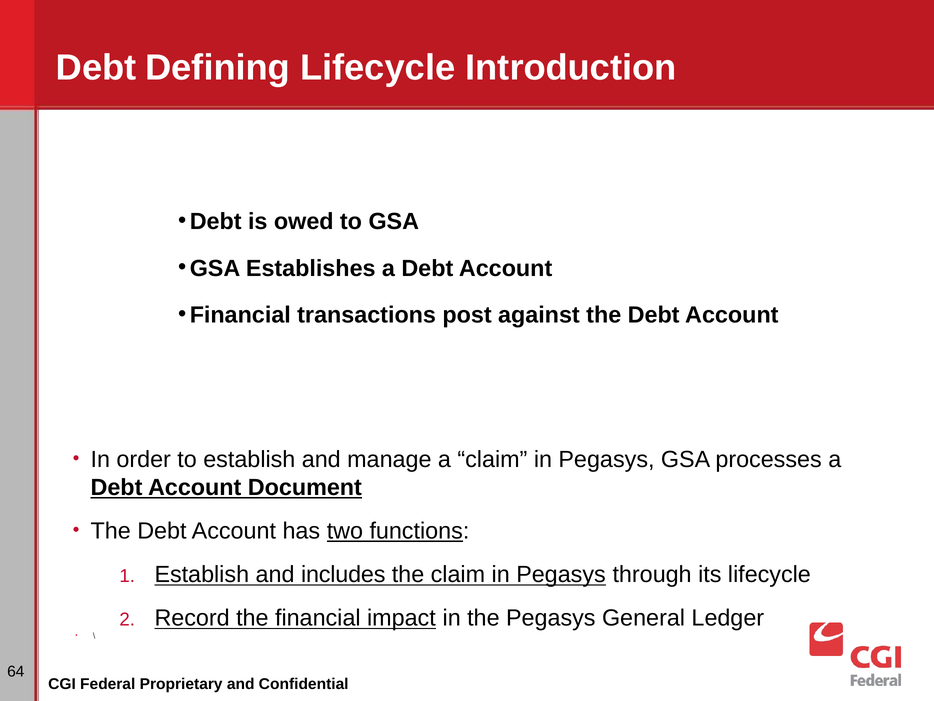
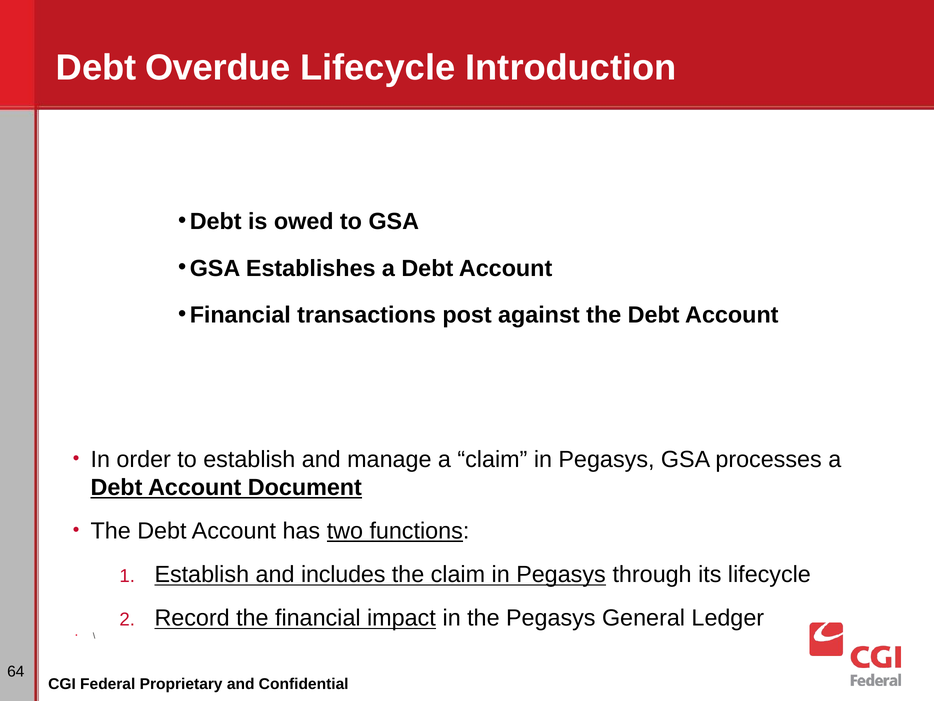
Defining: Defining -> Overdue (218, 67)
